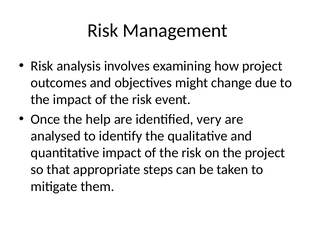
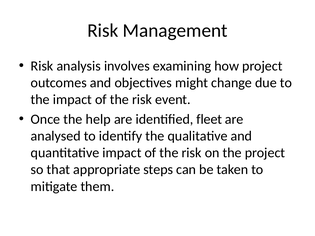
very: very -> fleet (209, 119)
